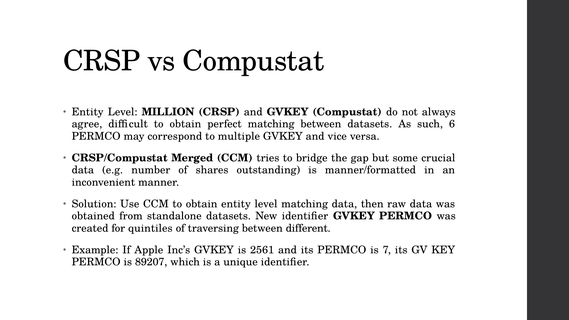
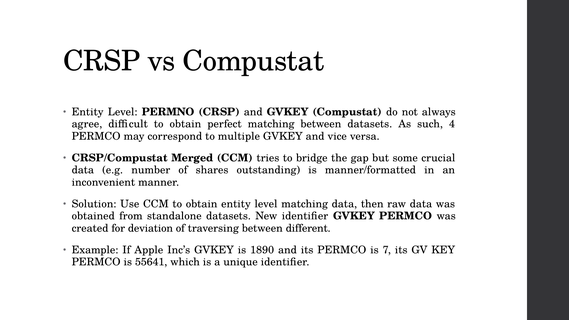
MILLION: MILLION -> PERMNO (168, 112)
6: 6 -> 4 (452, 124)
quintiles: quintiles -> deviation (150, 228)
2561: 2561 -> 1890 (262, 250)
89207: 89207 -> 55641 (151, 262)
